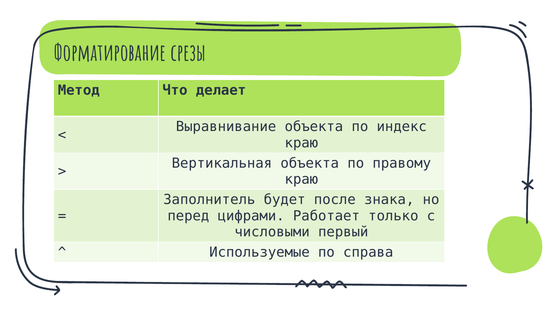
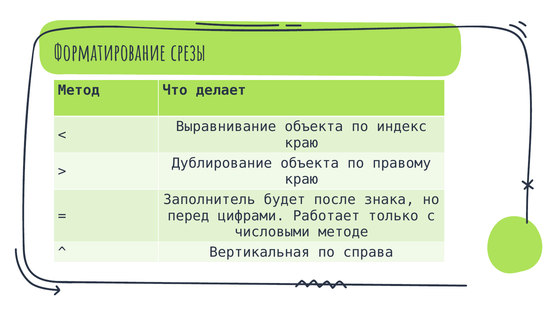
Вертикальная: Вертикальная -> Дублирование (222, 164)
первый: первый -> методе (343, 233)
Используемые: Используемые -> Вертикальная (260, 253)
